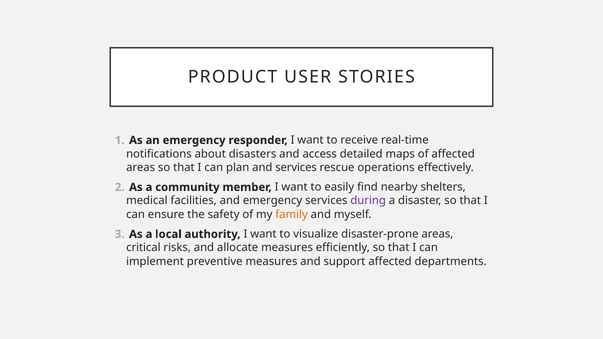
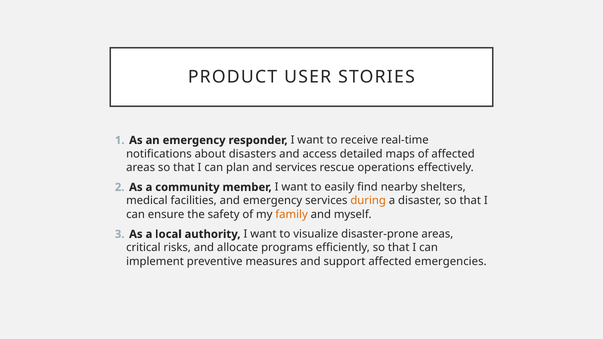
during colour: purple -> orange (368, 201)
allocate measures: measures -> programs (287, 248)
departments: departments -> emergencies (451, 261)
